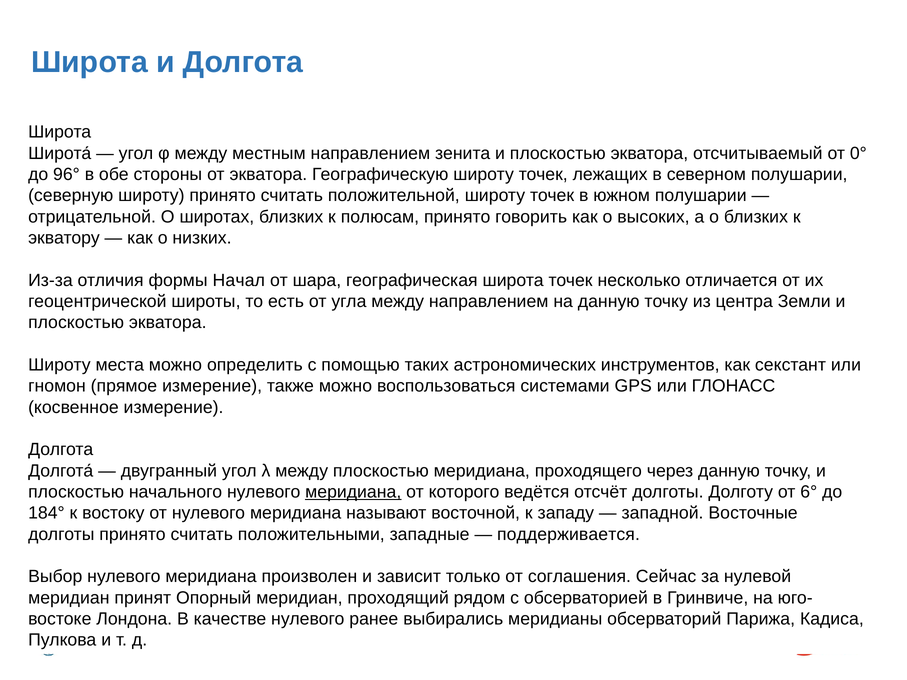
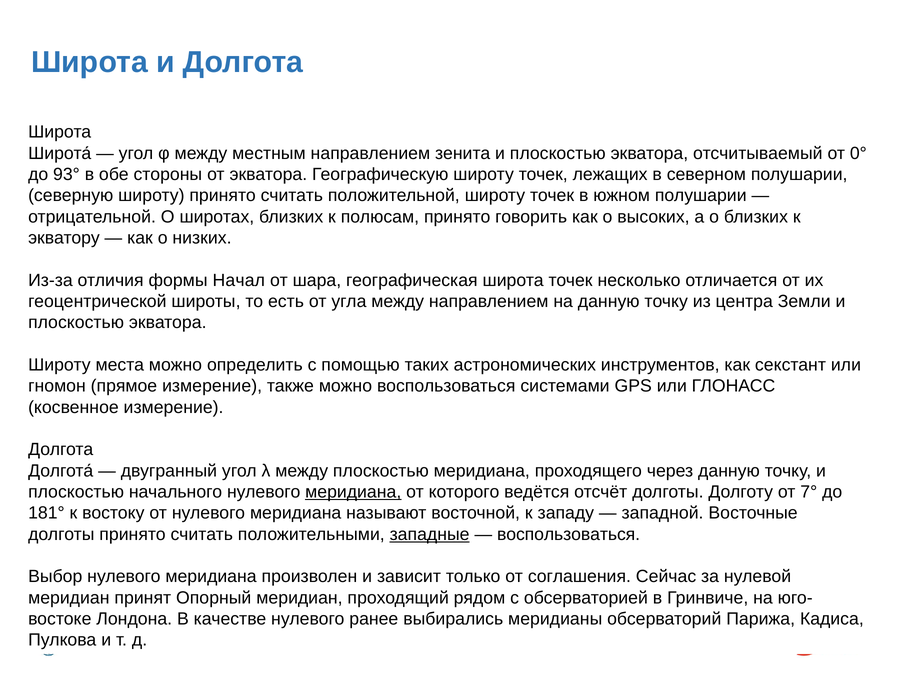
96°: 96° -> 93° (66, 175)
6°: 6° -> 7° (809, 492)
184°: 184° -> 181° (46, 513)
западные underline: none -> present (430, 535)
поддерживается: поддерживается -> воспользоваться (569, 535)
